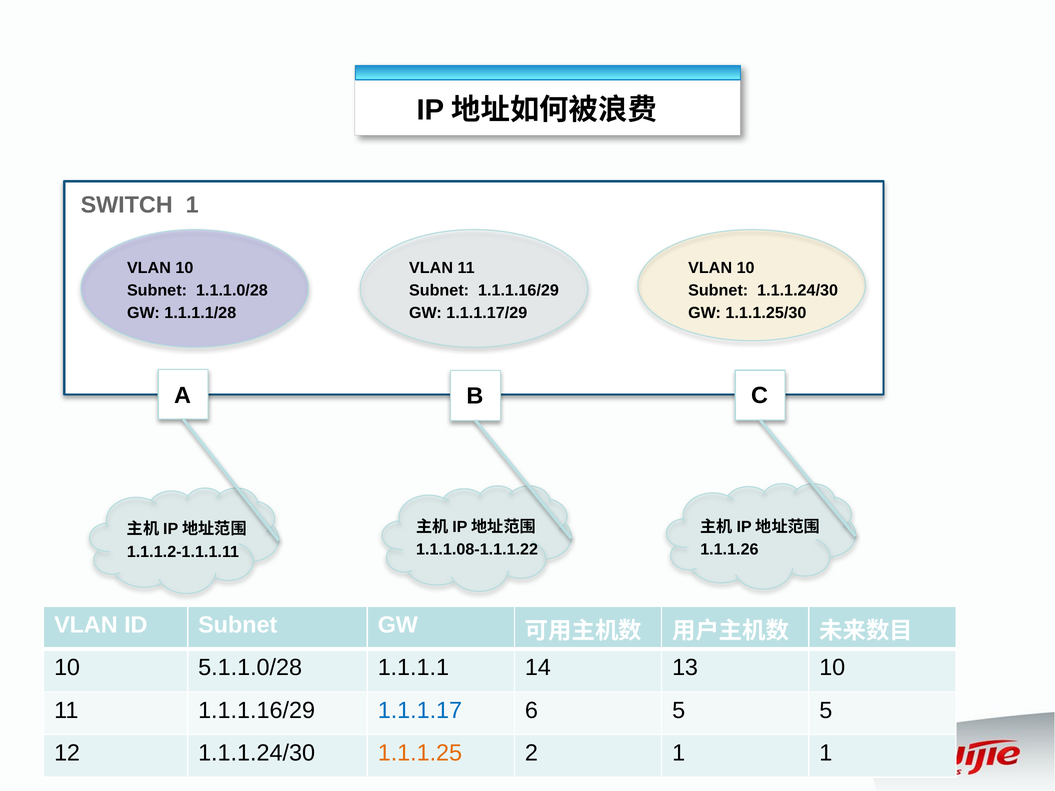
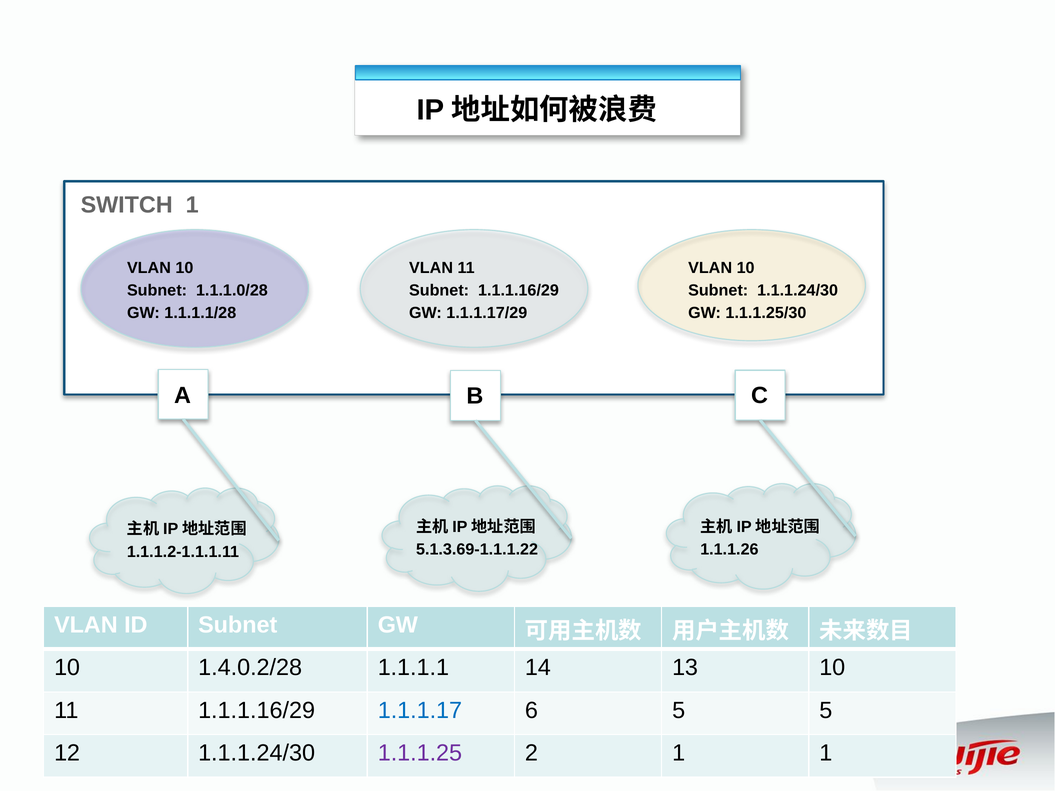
1.1.1.08-1.1.1.22: 1.1.1.08-1.1.1.22 -> 5.1.3.69-1.1.1.22 (477, 550)
5.1.1.0/28: 5.1.1.0/28 -> 1.4.0.2/28 (250, 668)
1.1.1.25 colour: orange -> purple (420, 753)
